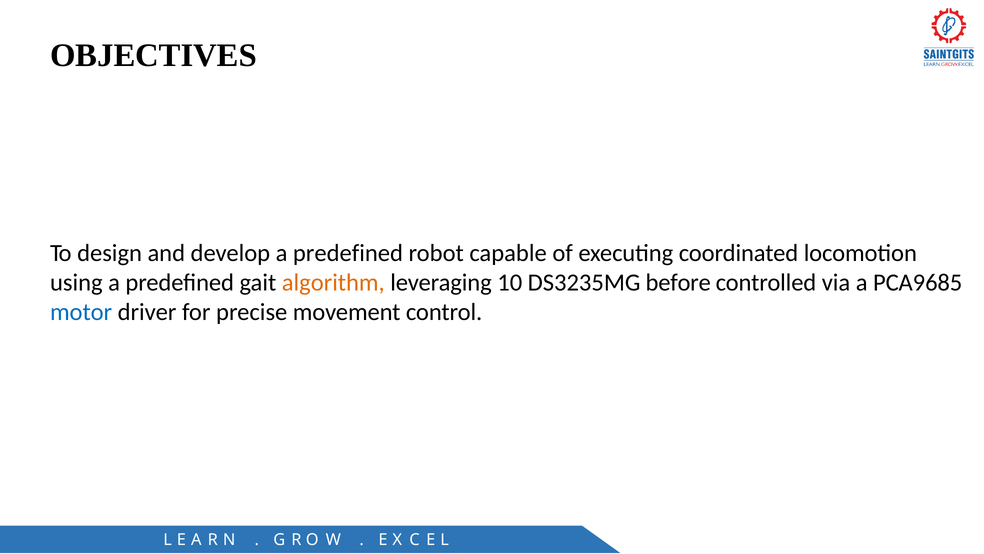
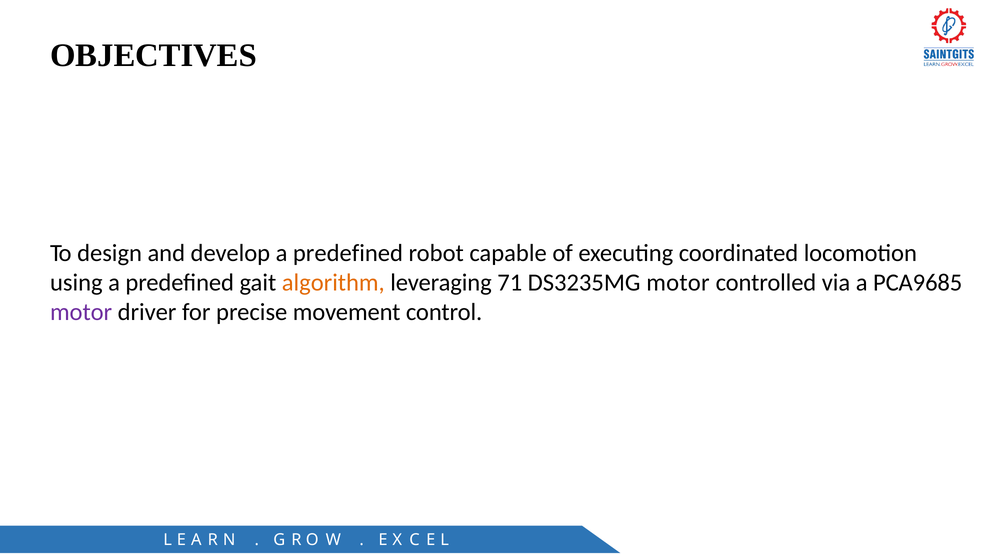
10: 10 -> 71 (510, 282)
DS3235MG before: before -> motor (678, 282)
motor colour: blue -> purple (81, 312)
